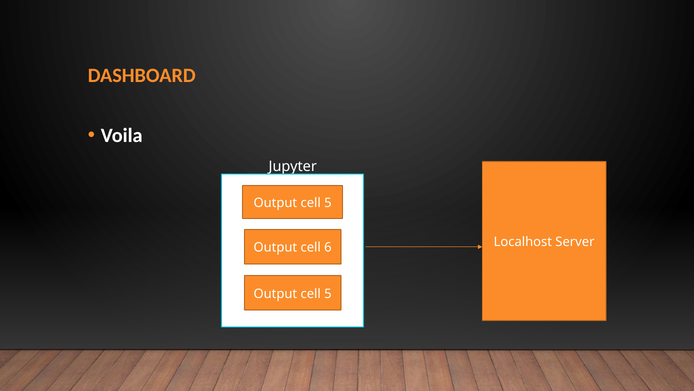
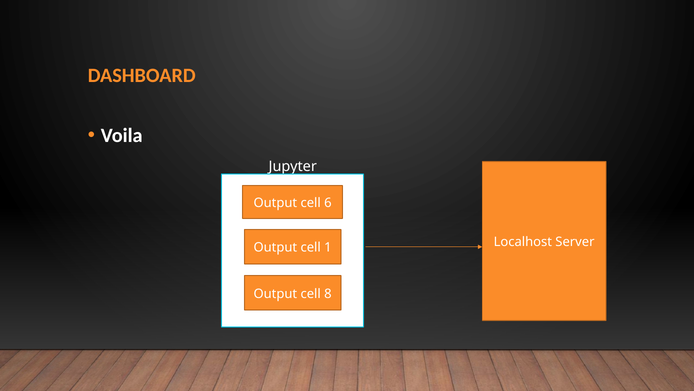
5: 5 -> 6 (328, 203)
6: 6 -> 1 (328, 247)
5: 5 -> 8 (328, 293)
